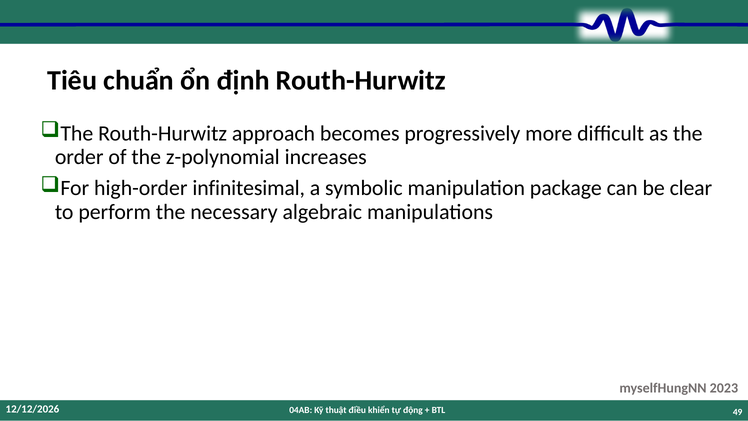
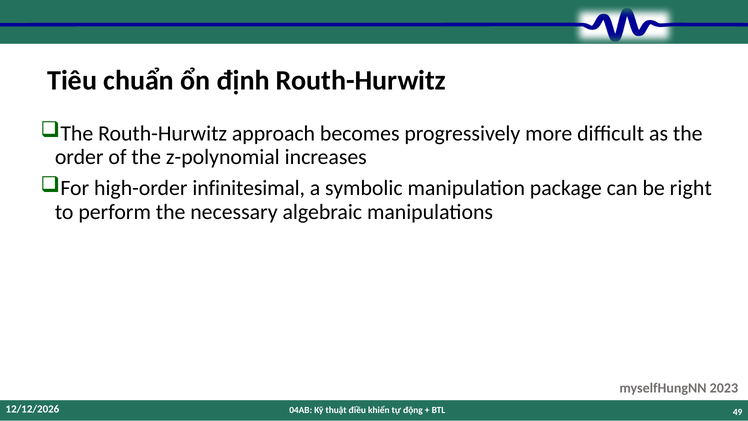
clear: clear -> right (691, 188)
